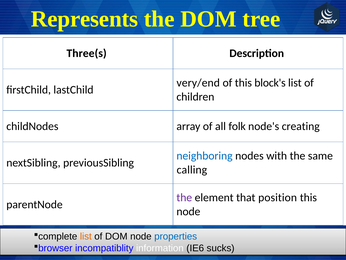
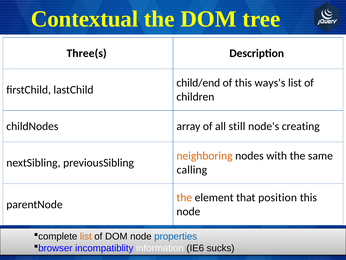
Represents: Represents -> Contextual (85, 19)
very/end: very/end -> child/end (198, 83)
block's: block's -> ways's (270, 83)
folk: folk -> still (237, 126)
neighboring colour: blue -> orange (205, 155)
the colour: purple -> orange (184, 197)
